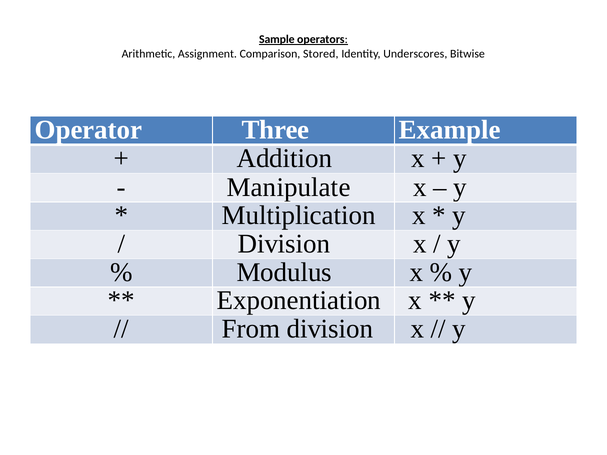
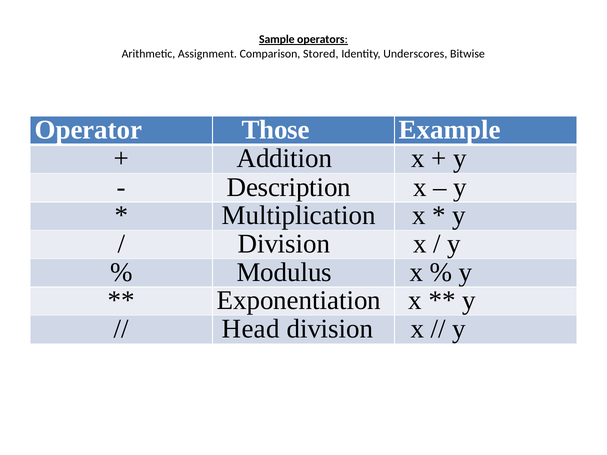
Three: Three -> Those (276, 130)
Manipulate: Manipulate -> Description (289, 187)
From: From -> Head (251, 329)
